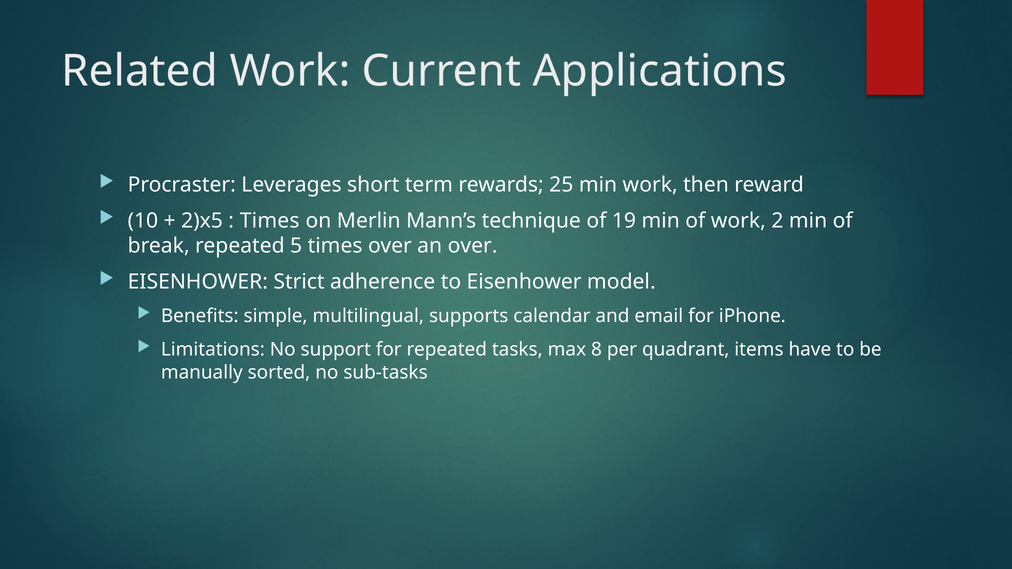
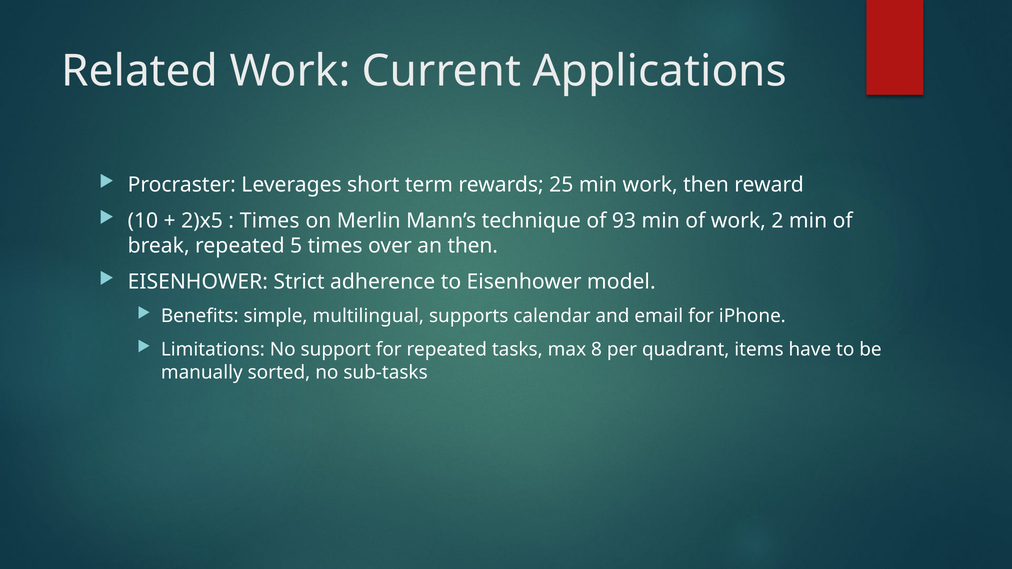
19: 19 -> 93 (624, 221)
an over: over -> then (473, 246)
